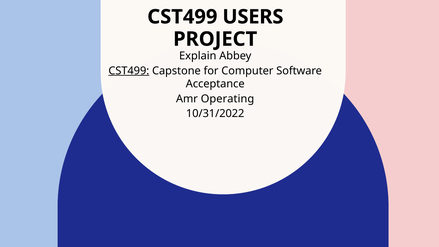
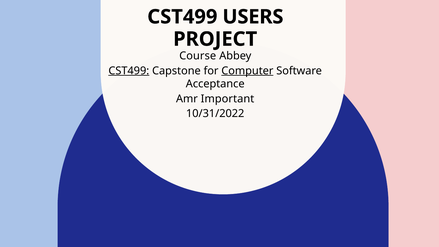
Explain: Explain -> Course (198, 56)
Computer underline: none -> present (247, 71)
Operating: Operating -> Important (227, 99)
